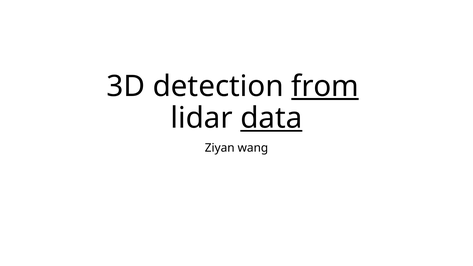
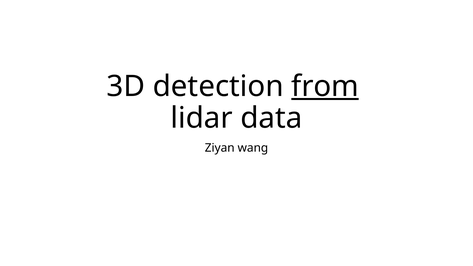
data underline: present -> none (271, 118)
